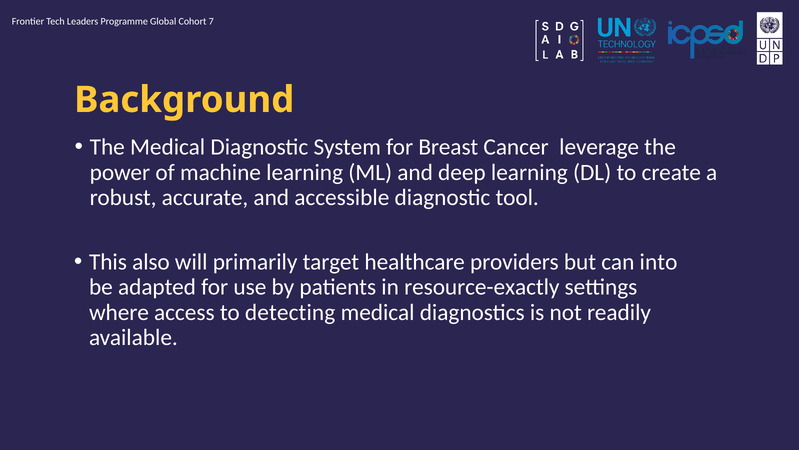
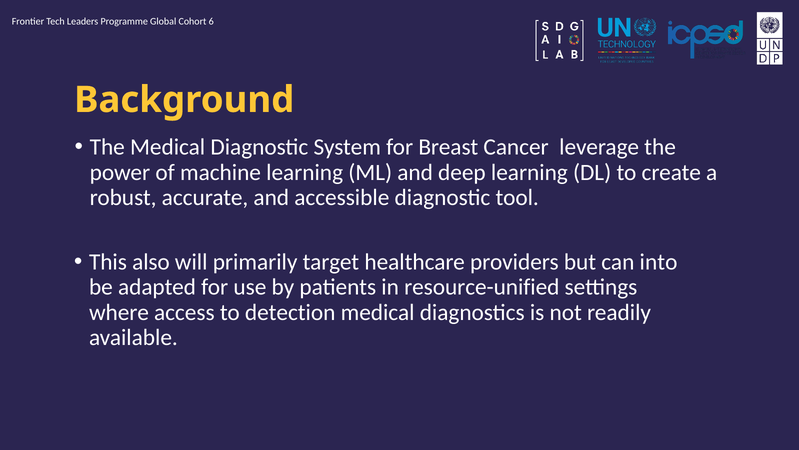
7: 7 -> 6 (211, 21)
resource-exactly: resource-exactly -> resource-unified (482, 287)
detecting: detecting -> detection (290, 312)
